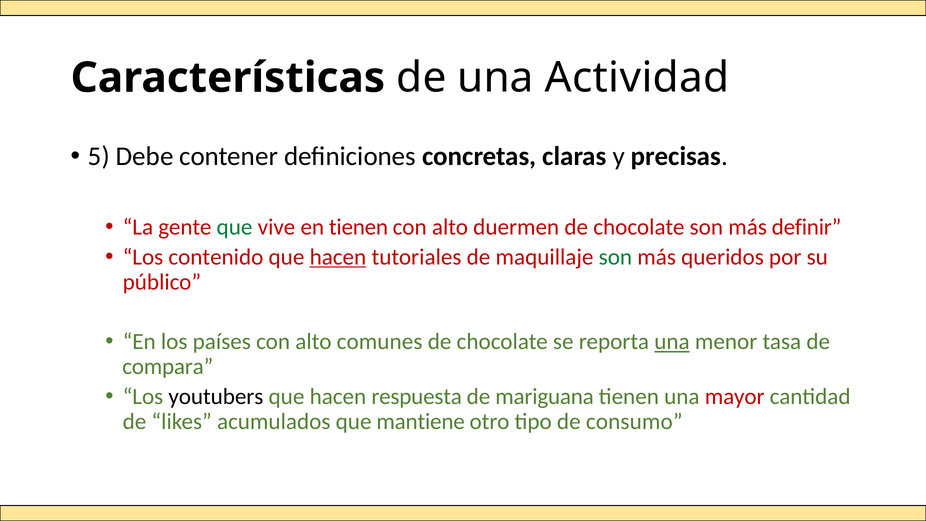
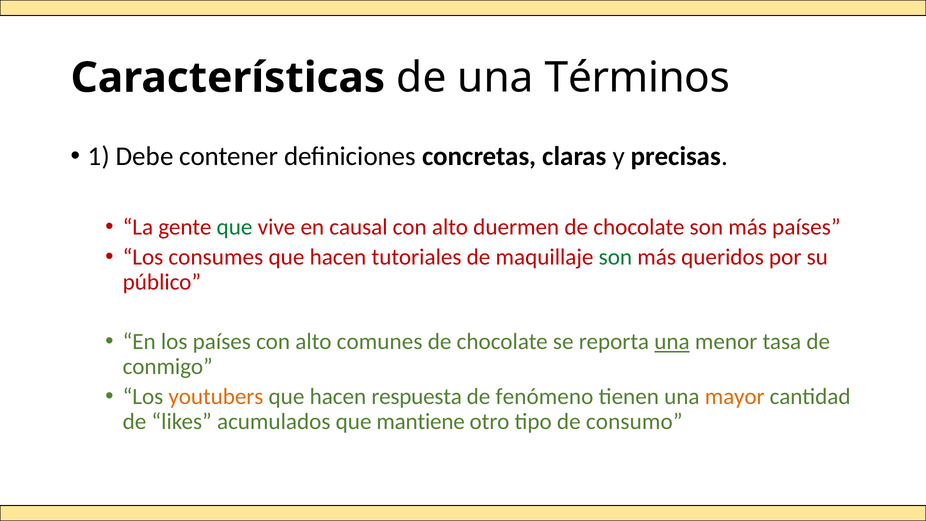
Actividad: Actividad -> Términos (637, 78)
5: 5 -> 1 (99, 157)
en tienen: tienen -> causal (358, 227)
más definir: definir -> países (806, 227)
contenido: contenido -> consumes (216, 257)
hacen underline: present -> none (338, 257)
compara: compara -> conmigo (168, 367)
youtubers colour: black -> orange (216, 396)
mariguana: mariguana -> fenómeno (544, 396)
mayor colour: red -> orange (735, 396)
